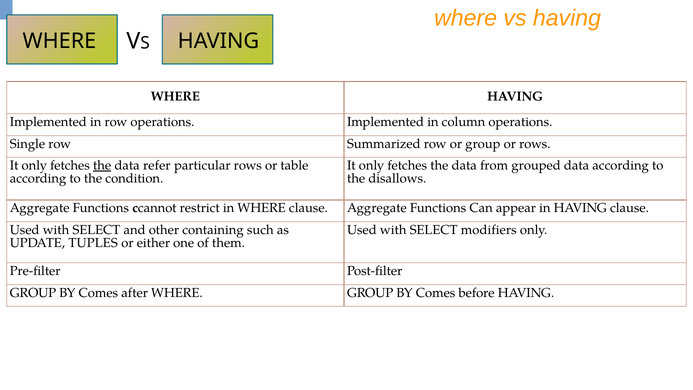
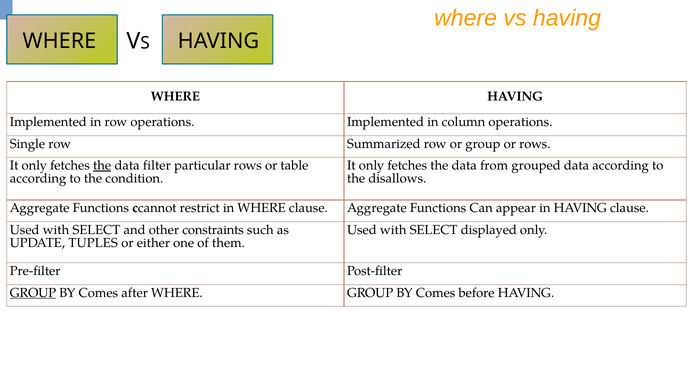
refer: refer -> filter (157, 165)
containing: containing -> constraints (213, 230)
modifiers: modifiers -> displayed (489, 230)
GROUP underline: none -> present (33, 293)
